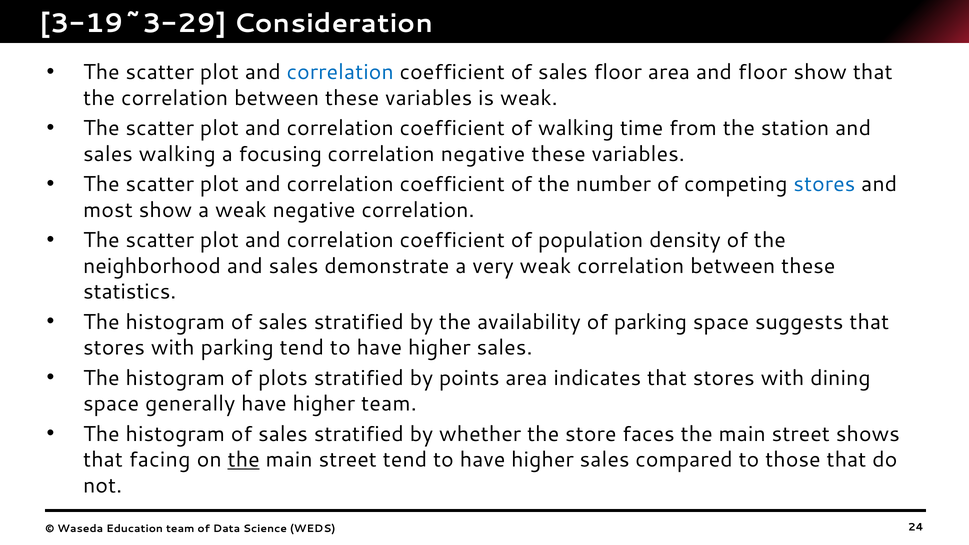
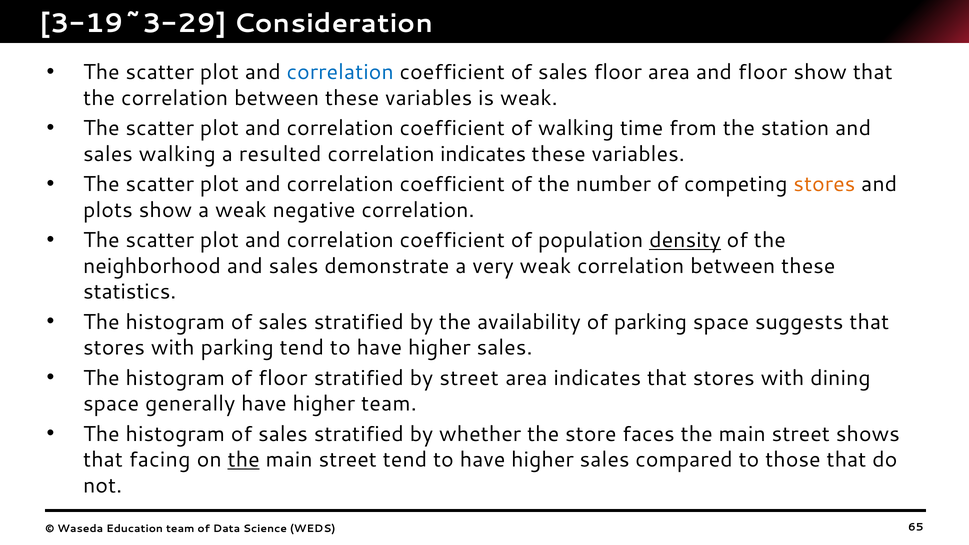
focusing: focusing -> resulted (280, 154)
correlation negative: negative -> indicates (483, 154)
stores colour: blue -> orange (824, 184)
most: most -> plots (108, 210)
density underline: none -> present (685, 240)
of plots: plots -> floor (283, 378)
by points: points -> street (469, 378)
24: 24 -> 65 (916, 527)
